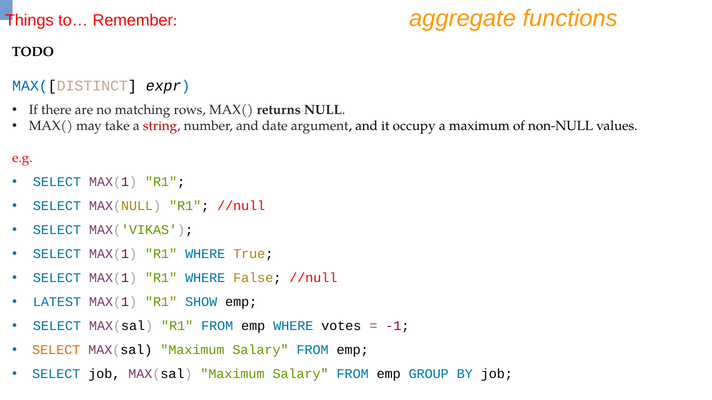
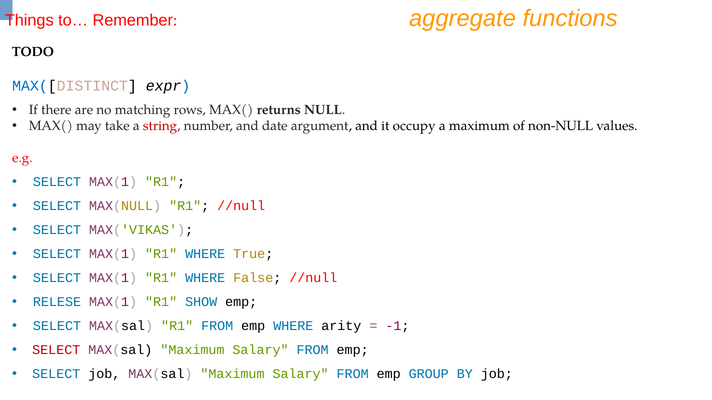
LATEST: LATEST -> RELESE (57, 302)
votes: votes -> arity (341, 326)
SELECT colour: orange -> red (56, 350)
